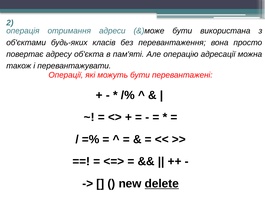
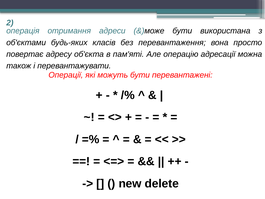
delete underline: present -> none (162, 183)
